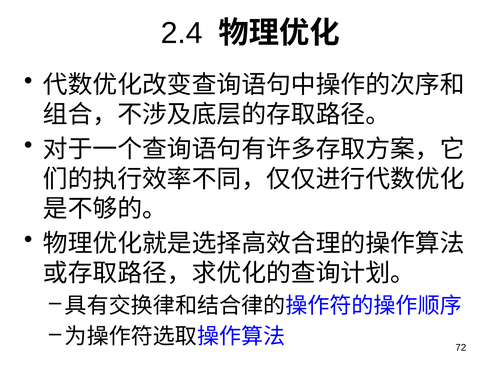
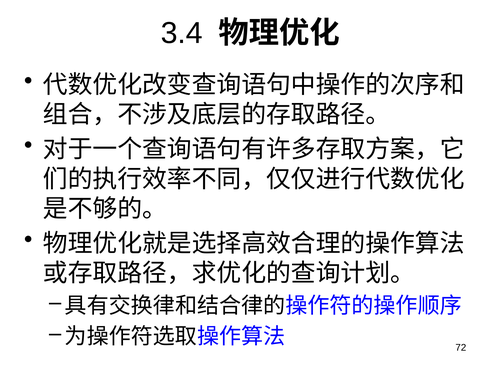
2.4: 2.4 -> 3.4 (182, 33)
